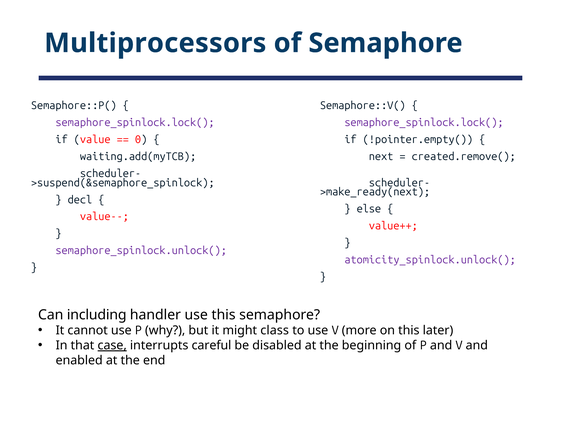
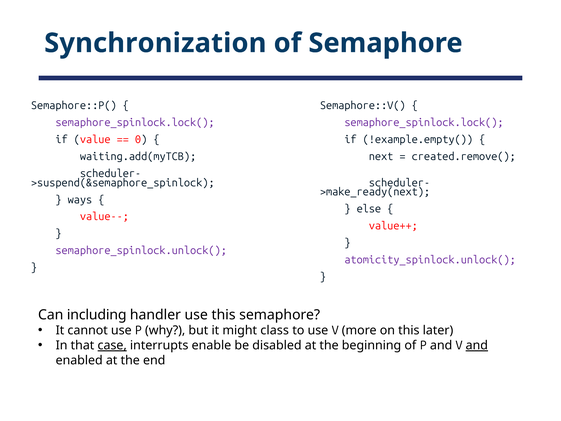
Multiprocessors: Multiprocessors -> Synchronization (155, 43)
!pointer.empty(: !pointer.empty( -> !example.empty( (418, 140)
decl: decl -> ways (80, 200)
careful: careful -> enable (211, 345)
and underline: none -> present (477, 345)
